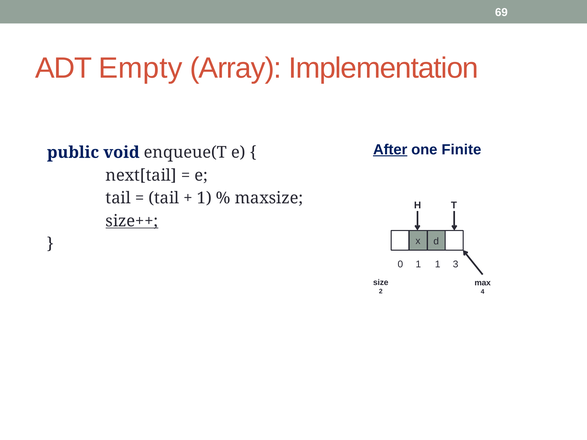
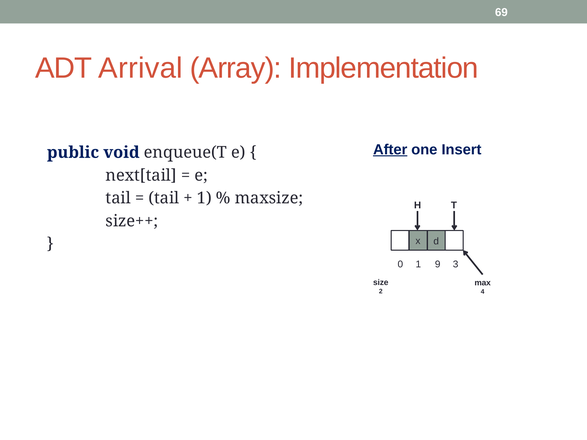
Empty: Empty -> Arrival (141, 68)
Finite: Finite -> Insert (461, 150)
size++ underline: present -> none (132, 221)
1 1: 1 -> 9 (438, 265)
